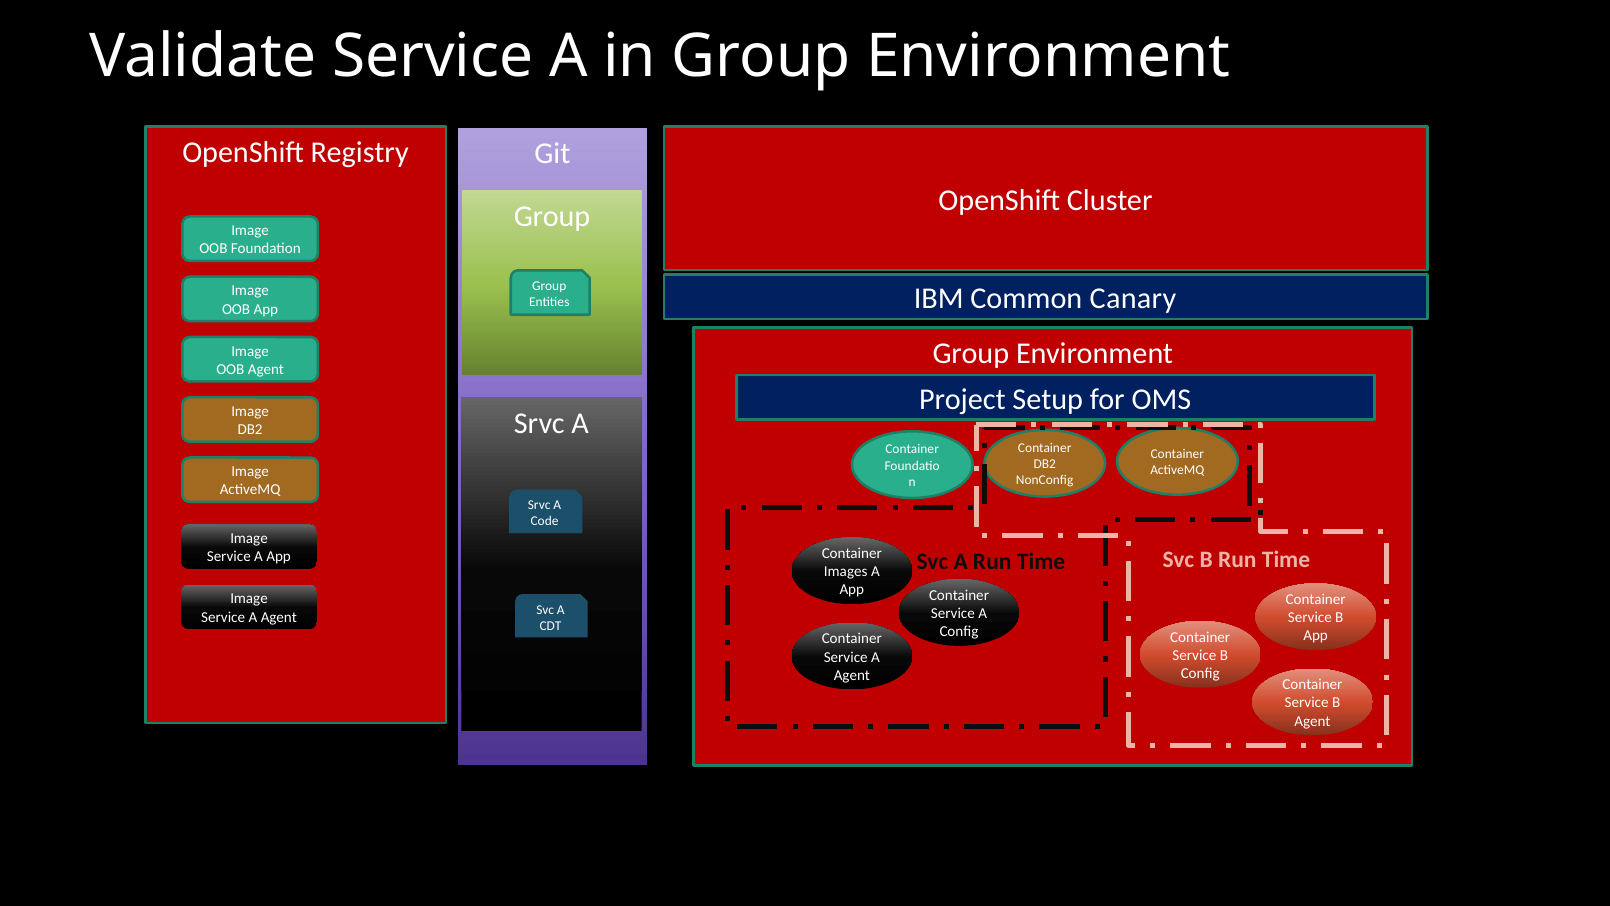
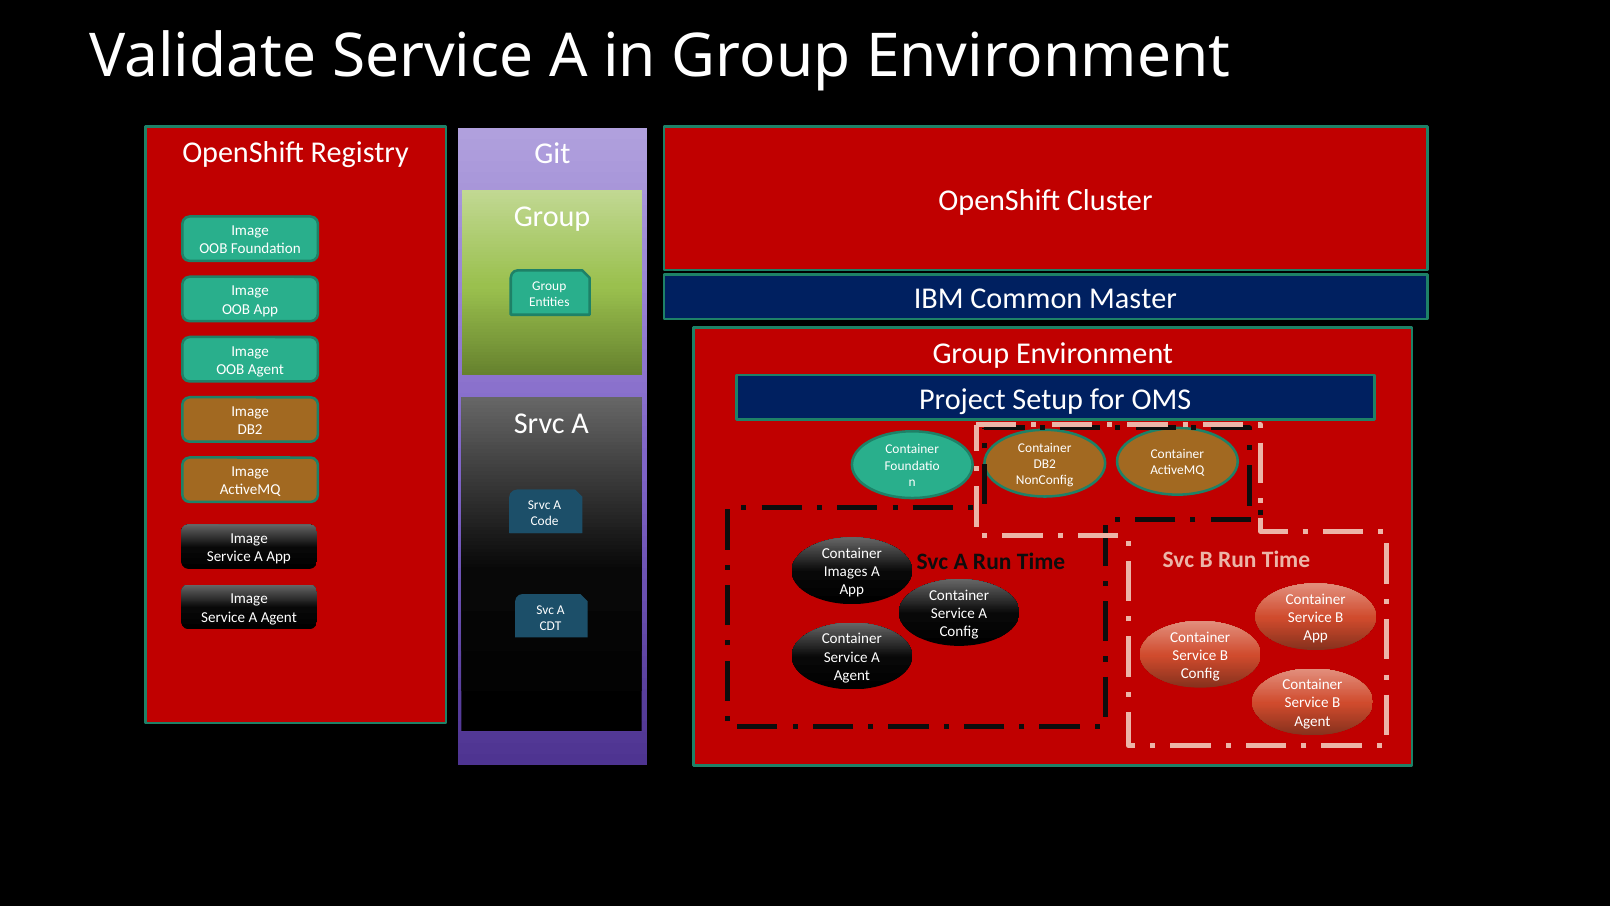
Canary: Canary -> Master (1133, 299)
